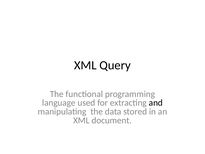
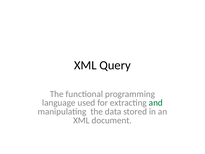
and colour: black -> green (156, 103)
